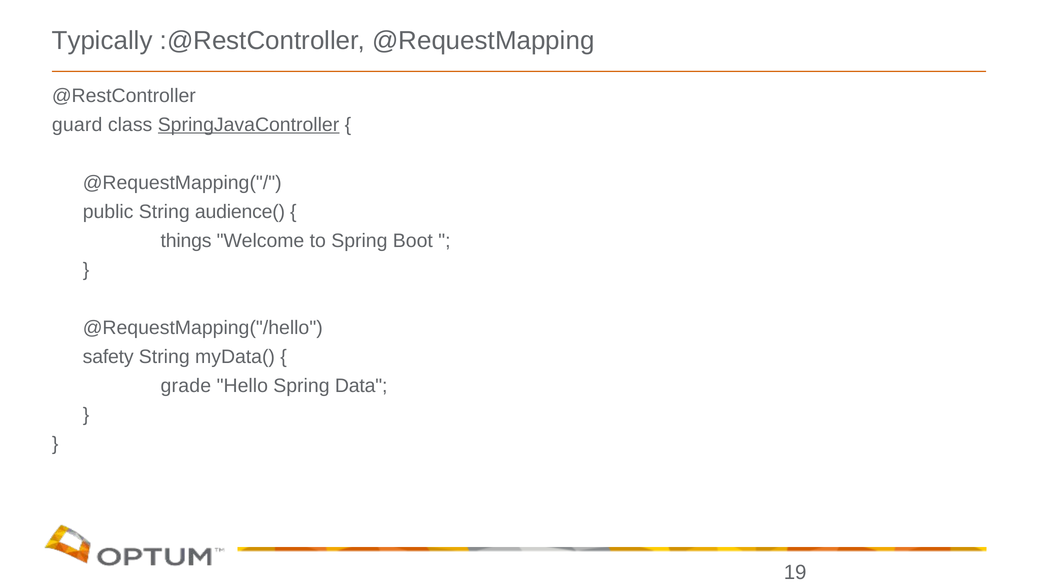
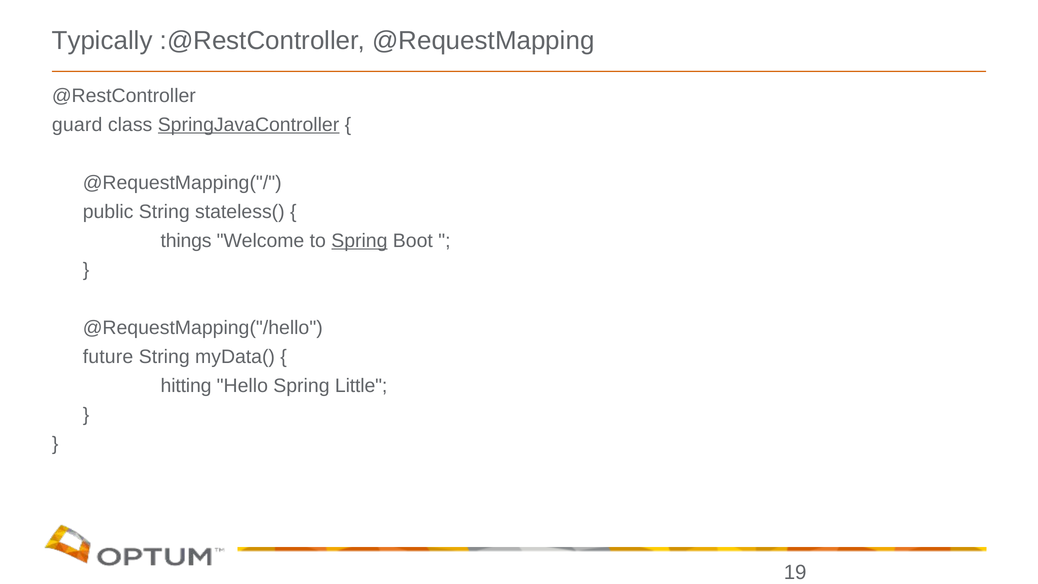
audience(: audience( -> stateless( (240, 212)
Spring underline: none -> present (359, 241)
safety: safety -> future (108, 357)
grade: grade -> hitting (186, 386)
Data: Data -> Little (361, 386)
